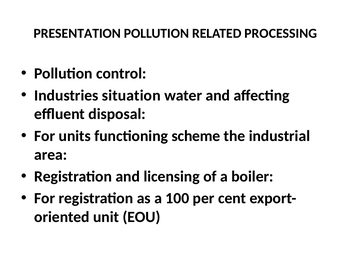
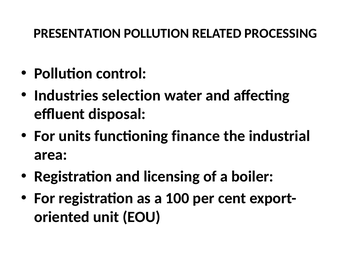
situation: situation -> selection (131, 95)
scheme: scheme -> finance (196, 136)
